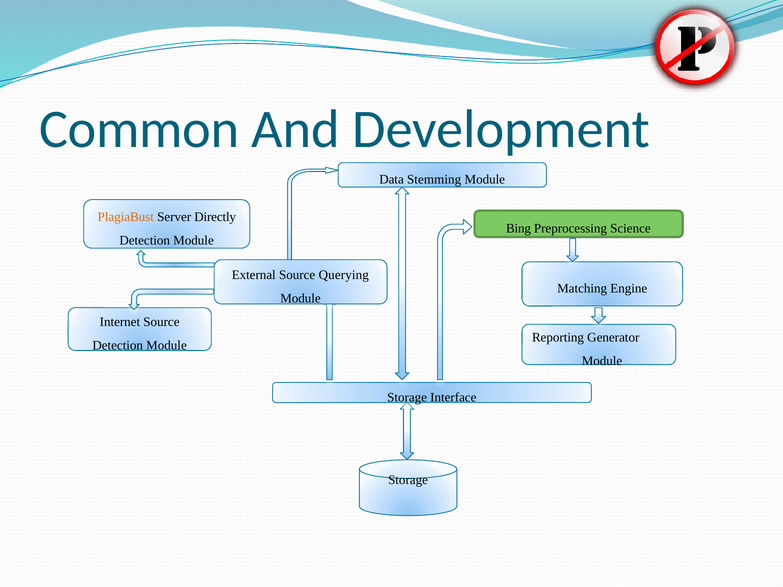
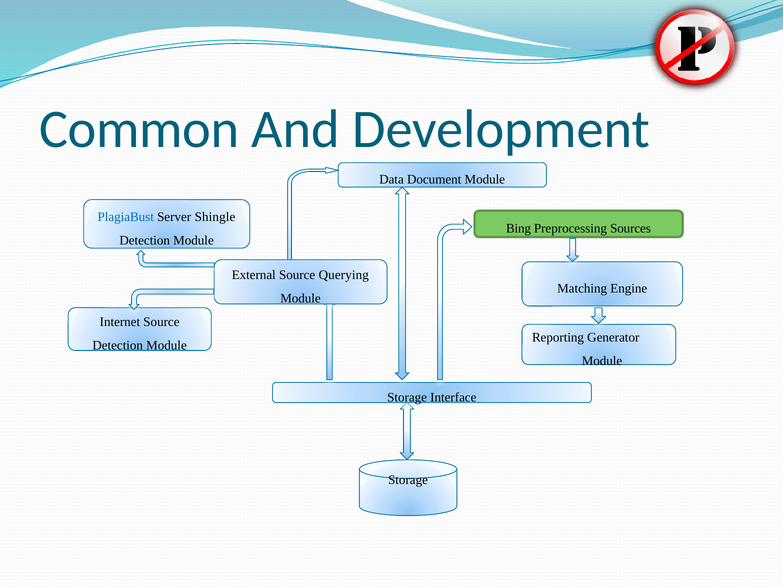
Stemming: Stemming -> Document (434, 180)
PlagiaBust colour: orange -> blue (126, 217)
Directly: Directly -> Shingle (215, 217)
Science: Science -> Sources (630, 229)
